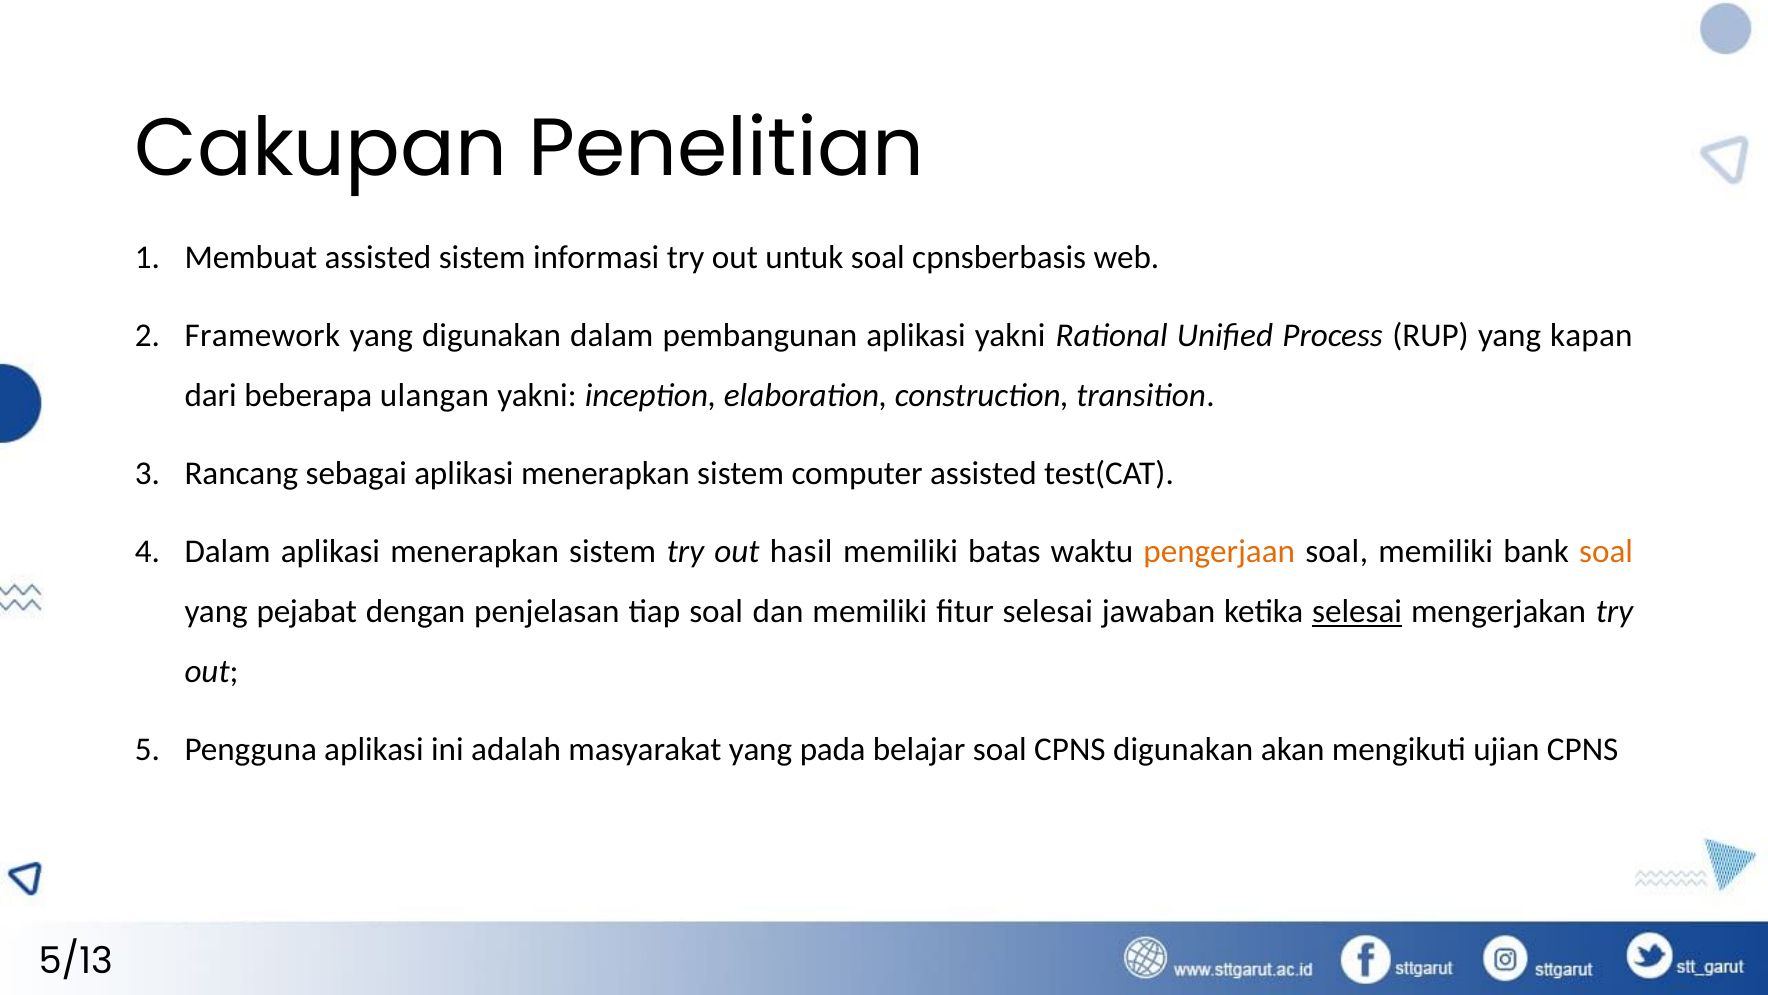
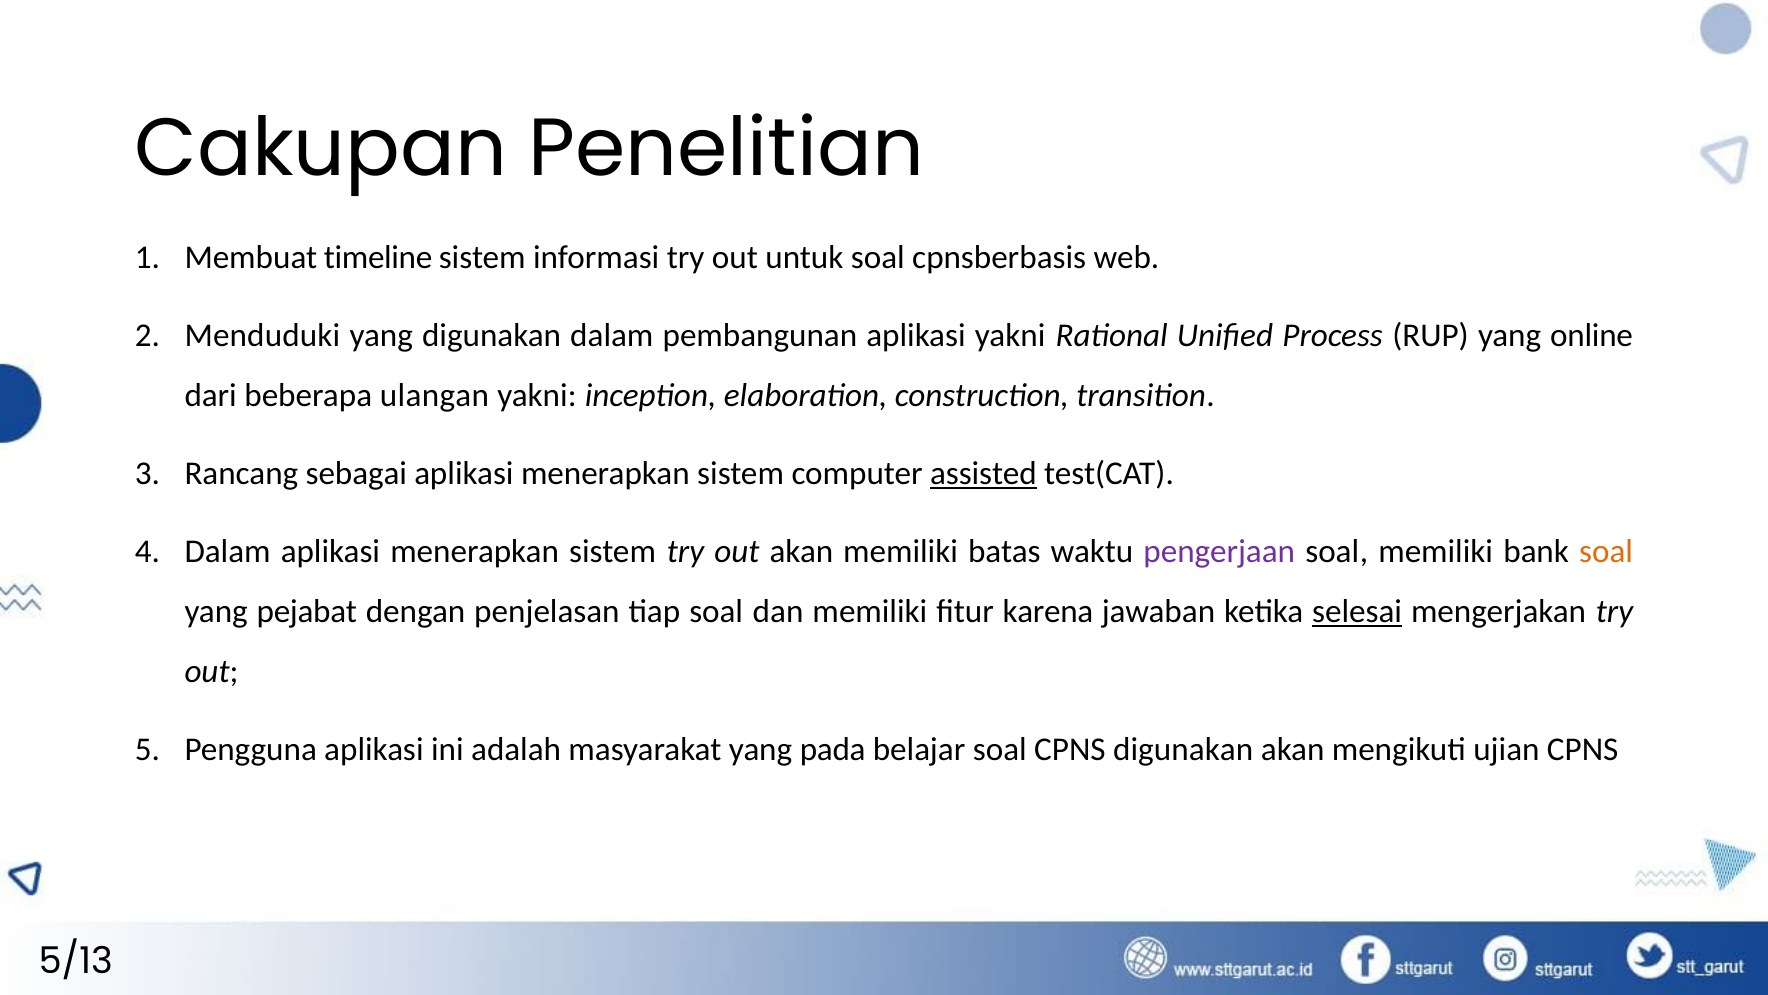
Membuat assisted: assisted -> timeline (378, 257)
Framework: Framework -> Menduduki (262, 336)
kapan: kapan -> online (1592, 336)
assisted underline: none -> present (983, 473)
out hasil: hasil -> akan (801, 551)
pengerjaan colour: orange -> purple (1219, 551)
fitur selesai: selesai -> karena (1048, 611)
